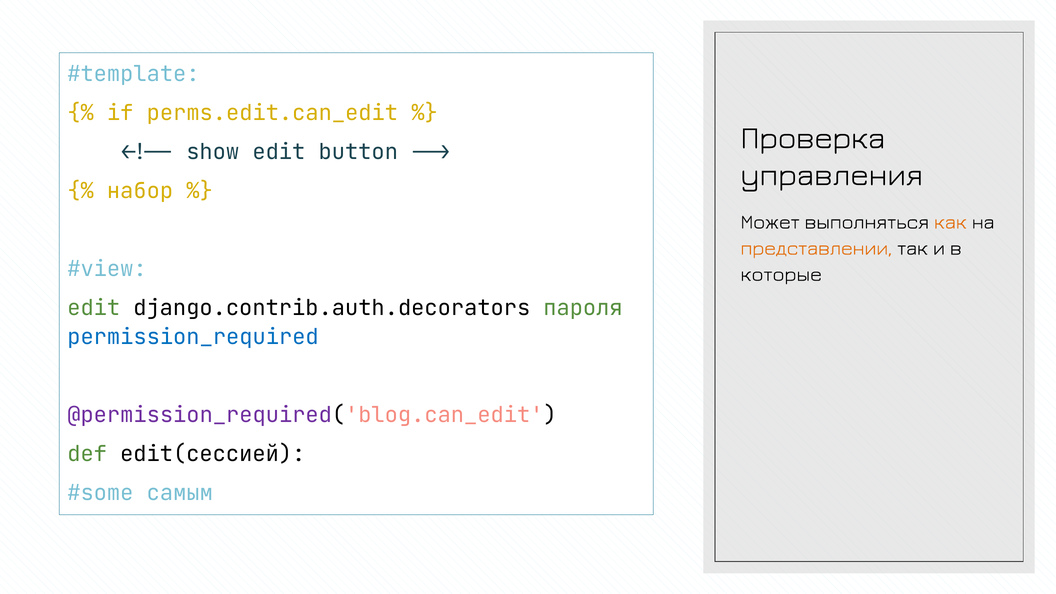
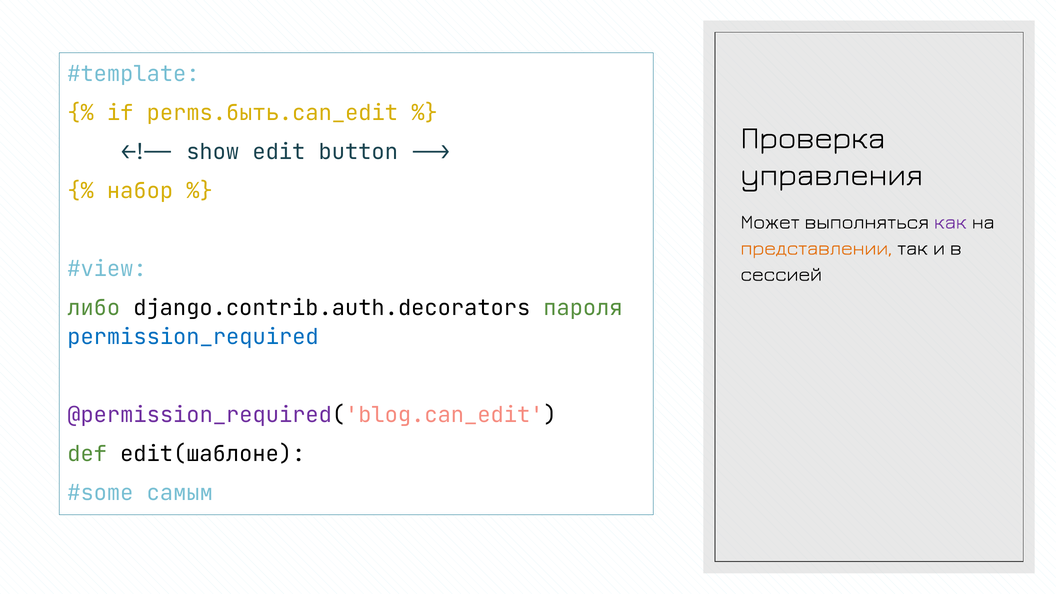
perms.edit.can_edit: perms.edit.can_edit -> perms.быть.can_edit (272, 113)
как colour: orange -> purple (950, 222)
которые: которые -> сессией (781, 274)
edit: edit -> либо (94, 308)
edit(сессией: edit(сессией -> edit(шаблоне (213, 454)
